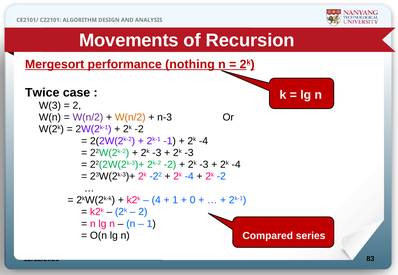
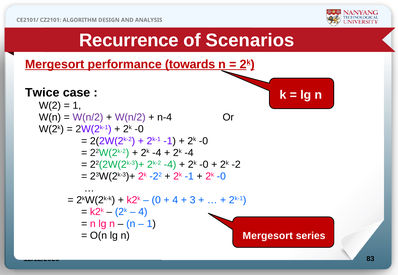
Movements: Movements -> Recurrence (129, 41)
Recursion: Recursion -> Scenarios (250, 41)
nothing: nothing -> towards (190, 64)
W(3: W(3 -> W(2 (50, 106)
2: 2 -> 1 (77, 106)
W(n/2 colour: orange -> purple (130, 118)
n-3: n-3 -> n-4 (165, 118)
-2: -2 -> -0 (139, 129)
-4: -4 -> -0 (203, 141)
-3: -3 -> -4 (157, 153)
-3: -3 -> -4 (189, 153)
2k-2 -2: -2 -> -4 (170, 165)
-3: -3 -> -0 (204, 165)
-4: -4 -> -2 (236, 165)
-4: -4 -> -1 (189, 177)
-2: -2 -> -0 (221, 177)
4: 4 -> 0 (156, 200)
1: 1 -> 4 (175, 200)
0: 0 -> 3 (193, 200)
2: 2 -> 4 (143, 212)
Compared: Compared -> Mergesort (268, 236)
